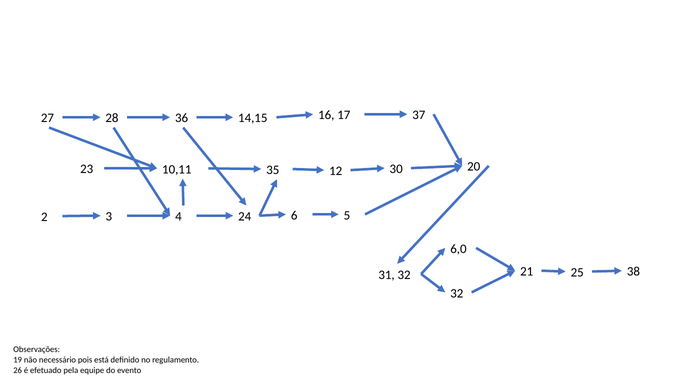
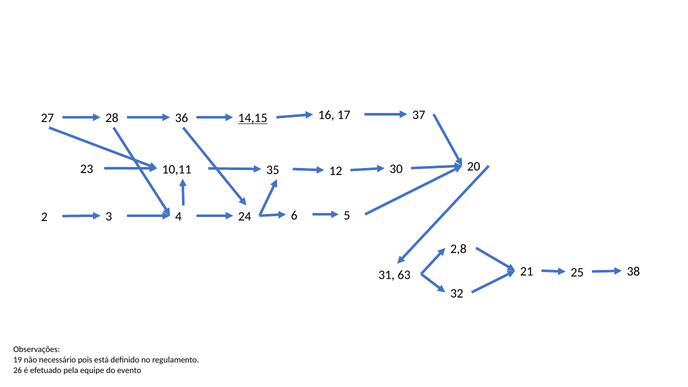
14,15 underline: none -> present (253, 118)
6,0: 6,0 -> 2,8 (458, 249)
31 32: 32 -> 63 (404, 275)
